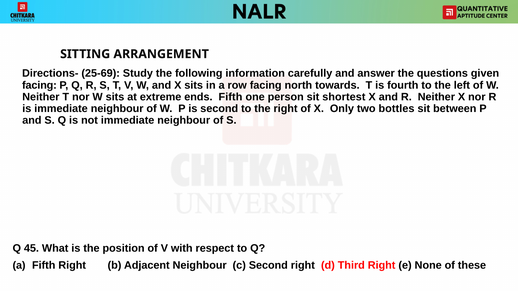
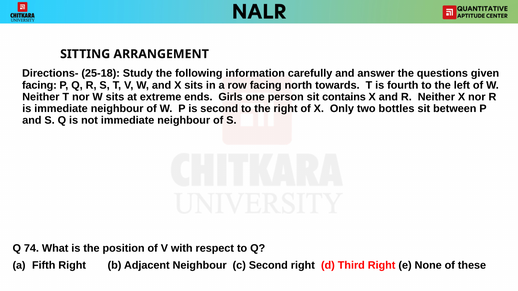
25-69: 25-69 -> 25-18 (101, 73)
ends Fifth: Fifth -> Girls (231, 97)
shortest: shortest -> contains (344, 97)
45: 45 -> 74 (31, 248)
